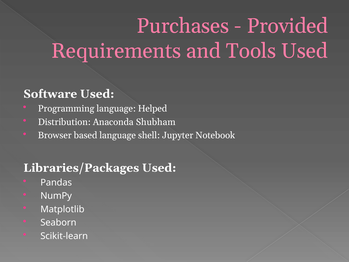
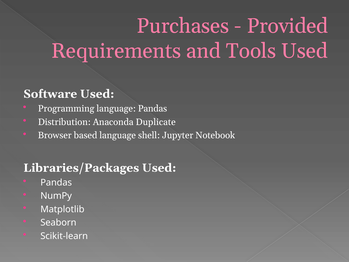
language Helped: Helped -> Pandas (153, 109)
Shubham: Shubham -> Duplicate (156, 122)
